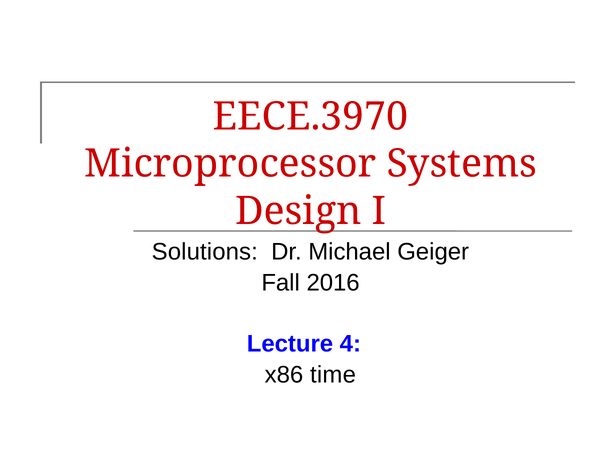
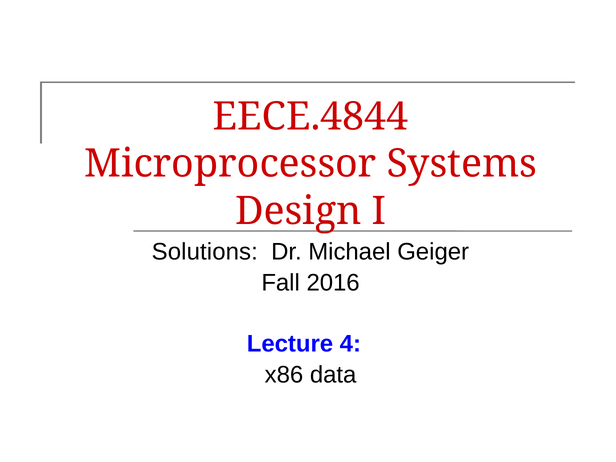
EECE.3970: EECE.3970 -> EECE.4844 (311, 117)
time: time -> data (333, 375)
